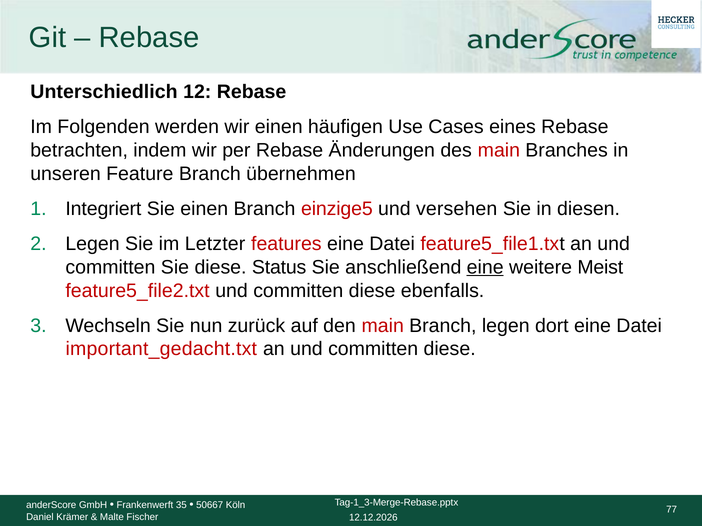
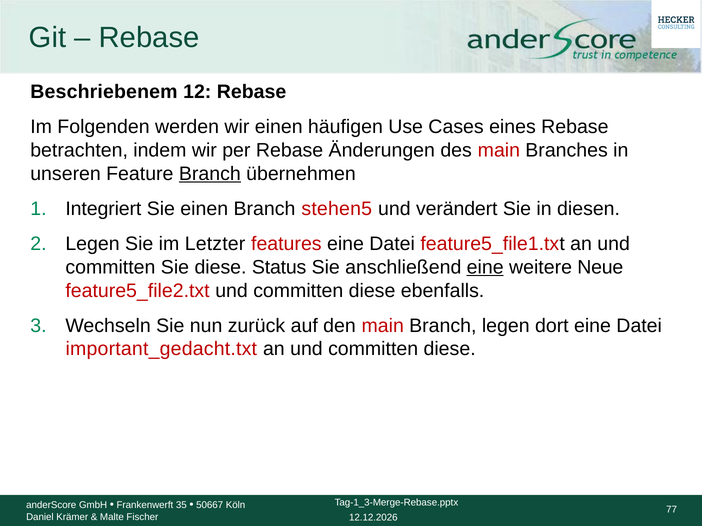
Unterschiedlich: Unterschiedlich -> Beschriebenem (104, 92)
Branch underline: none -> present (210, 174)
einzige5: einzige5 -> stehen5 (337, 209)
versehen: versehen -> verändert (457, 209)
Meist: Meist -> Neue (600, 267)
